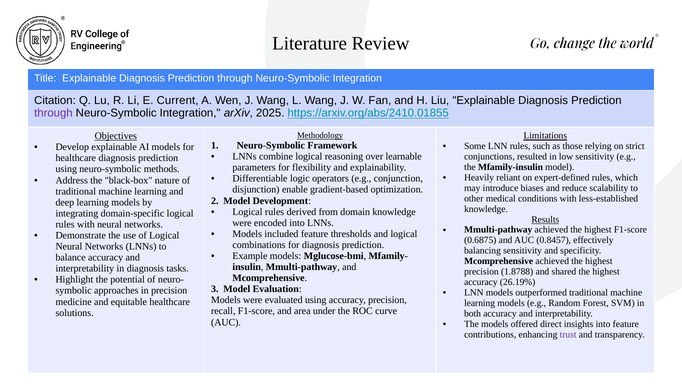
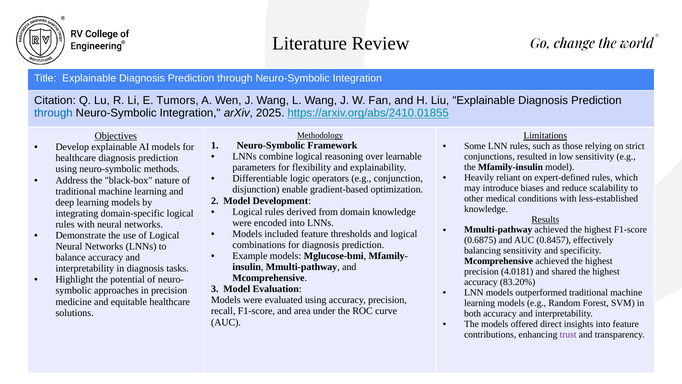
Current: Current -> Tumors (178, 100)
through colour: purple -> blue (53, 113)
1.8788: 1.8788 -> 4.0181 (517, 271)
26.19%: 26.19% -> 83.20% (518, 282)
